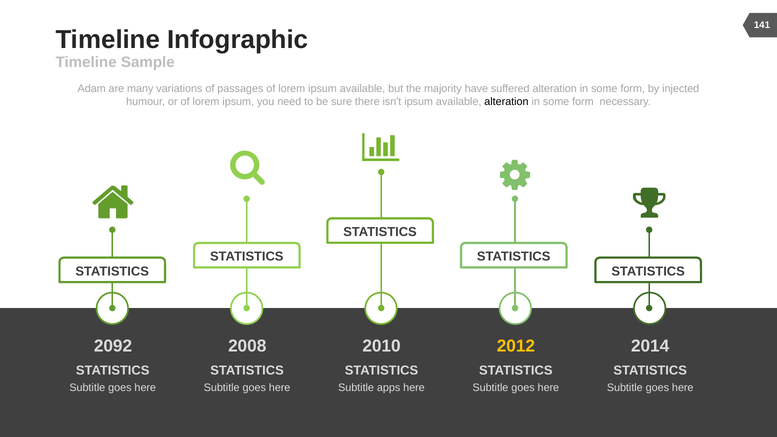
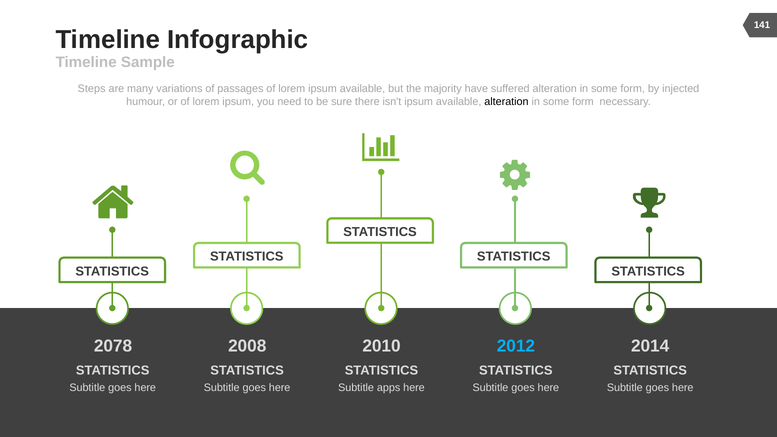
Adam: Adam -> Steps (92, 89)
2092: 2092 -> 2078 (113, 346)
2012 colour: yellow -> light blue (516, 346)
